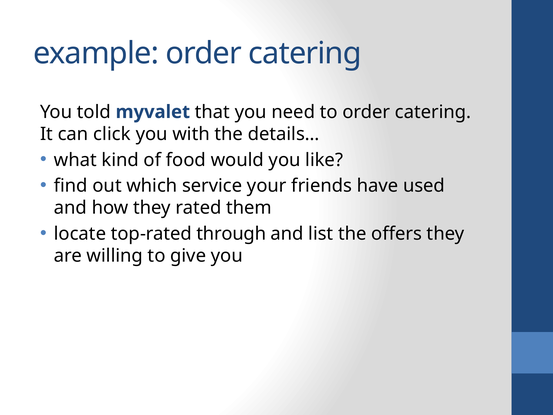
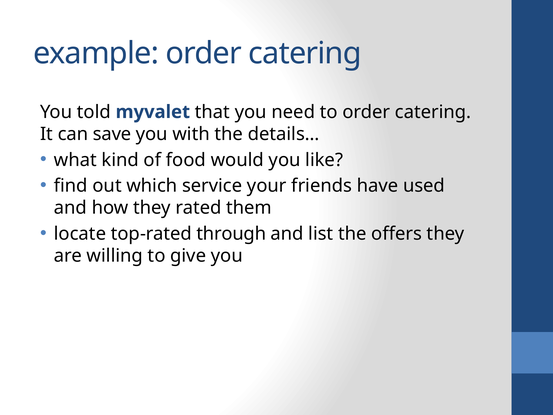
click: click -> save (112, 134)
